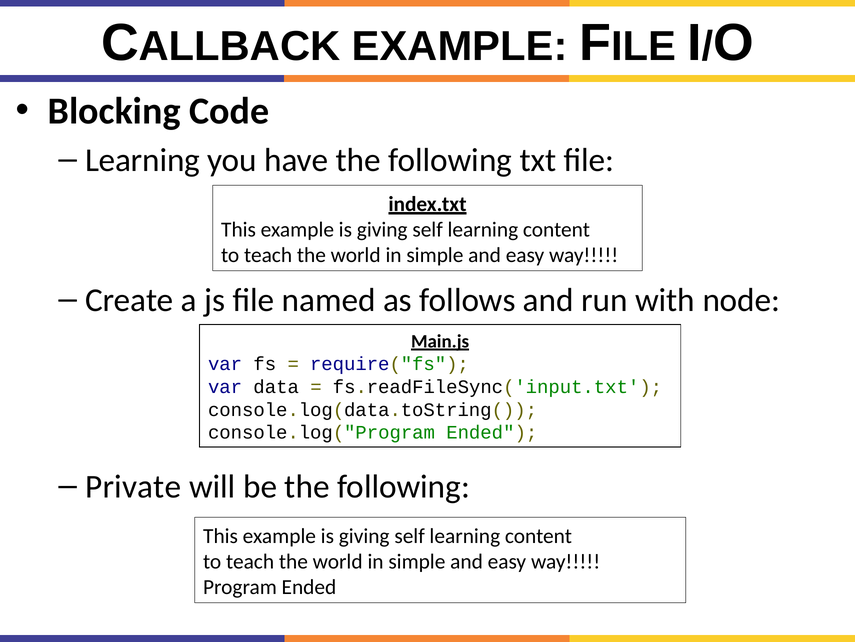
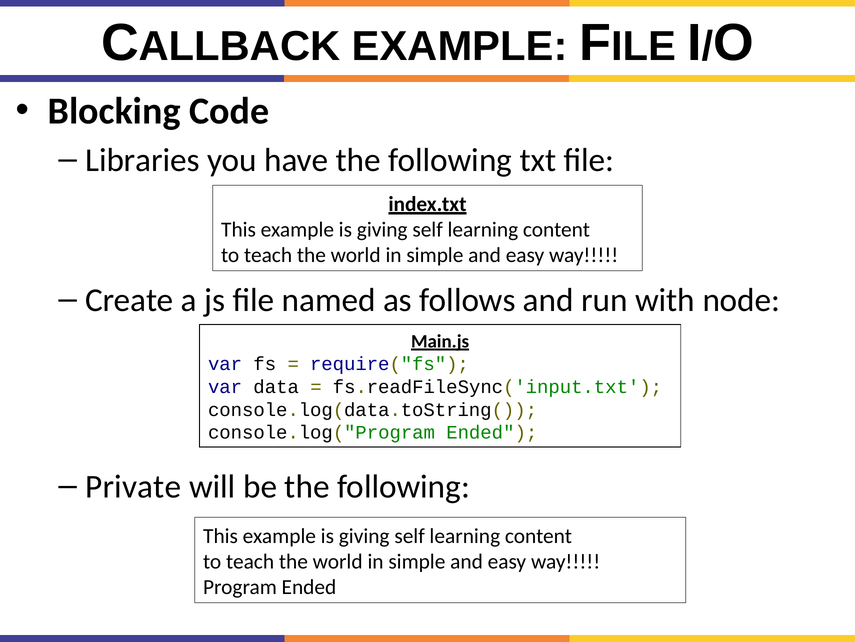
Learning: Learning -> Libraries (142, 160)
